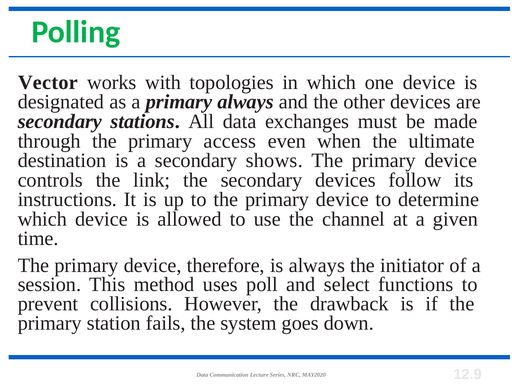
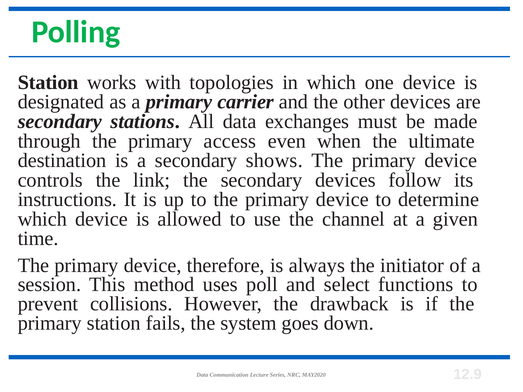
Vector: Vector -> Station (48, 82)
primary always: always -> carrier (246, 102)
